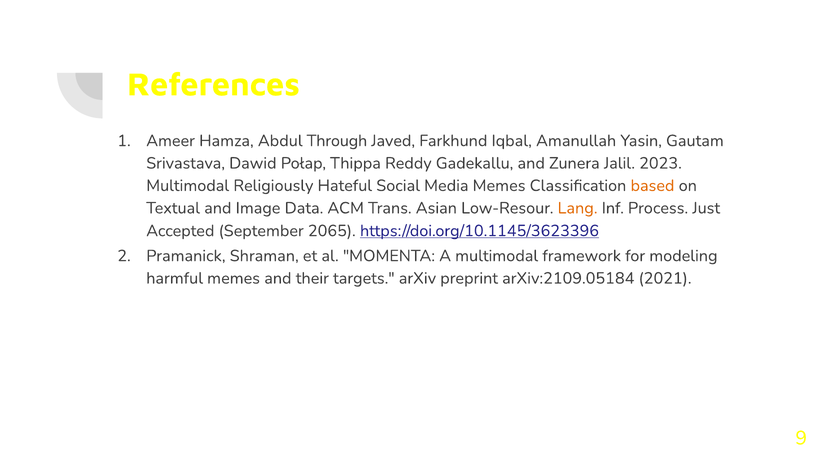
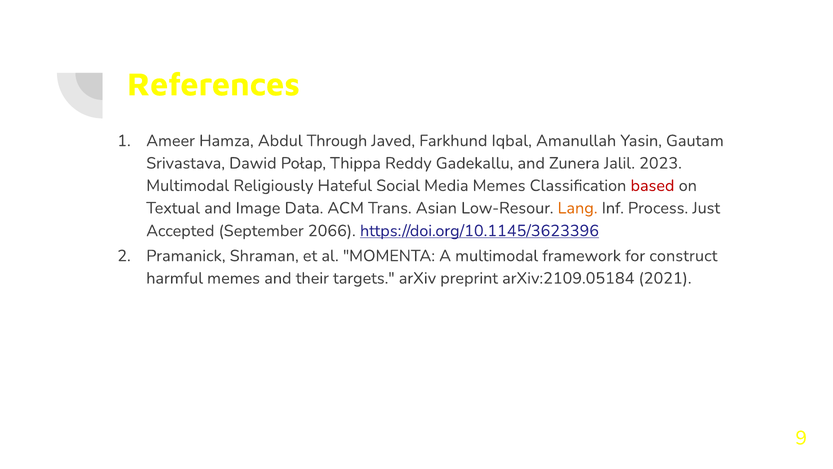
based colour: orange -> red (652, 185)
2065: 2065 -> 2066 (332, 231)
modeling: modeling -> construct (683, 256)
